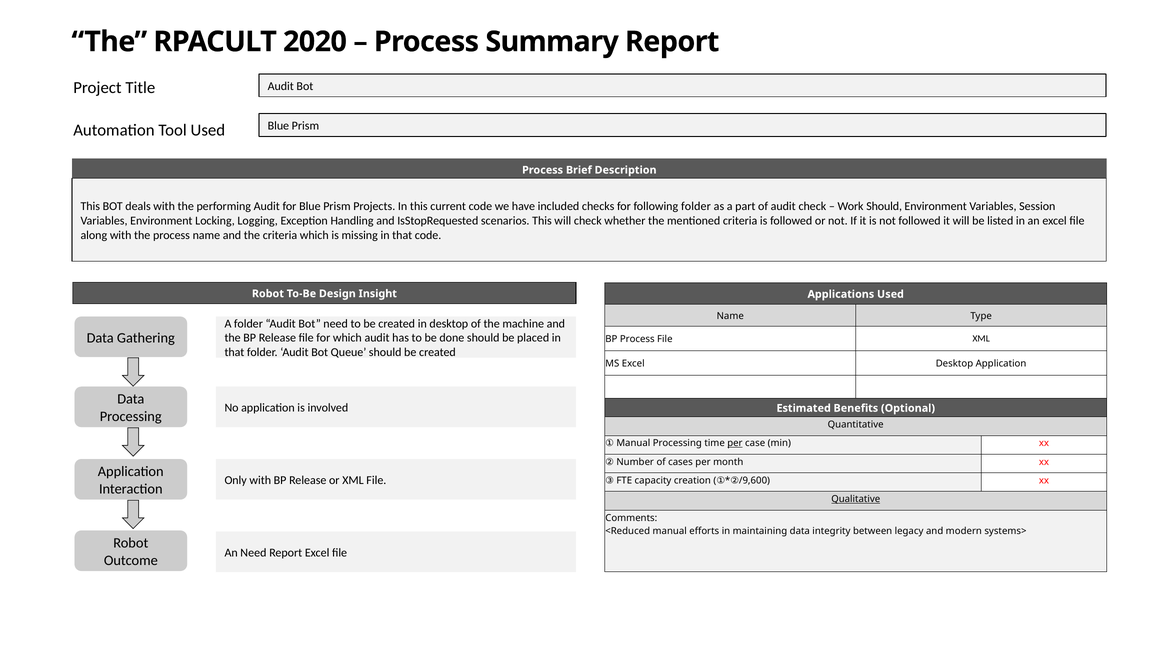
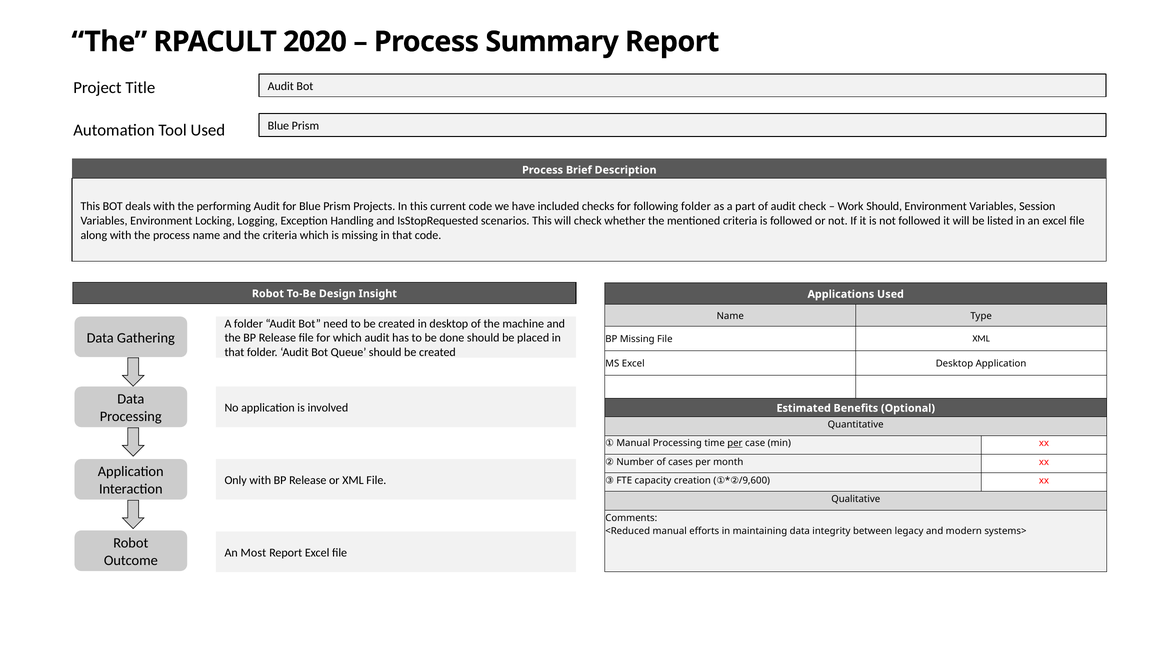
BP Process: Process -> Missing (637, 339)
Qualitative underline: present -> none (856, 499)
An Need: Need -> Most (253, 553)
